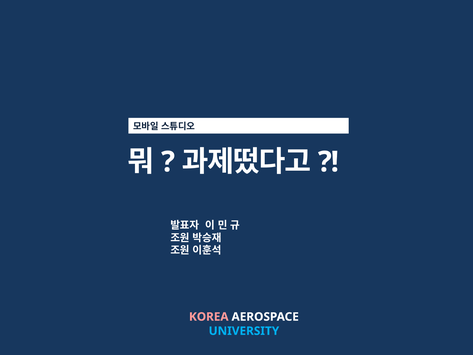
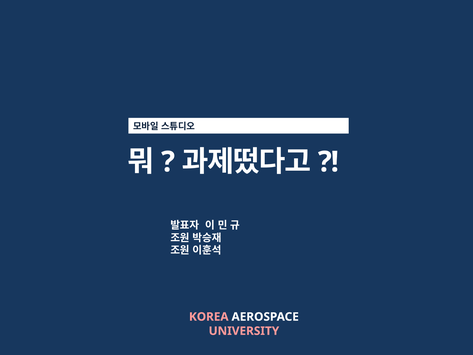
UNIVERSITY colour: light blue -> pink (244, 331)
